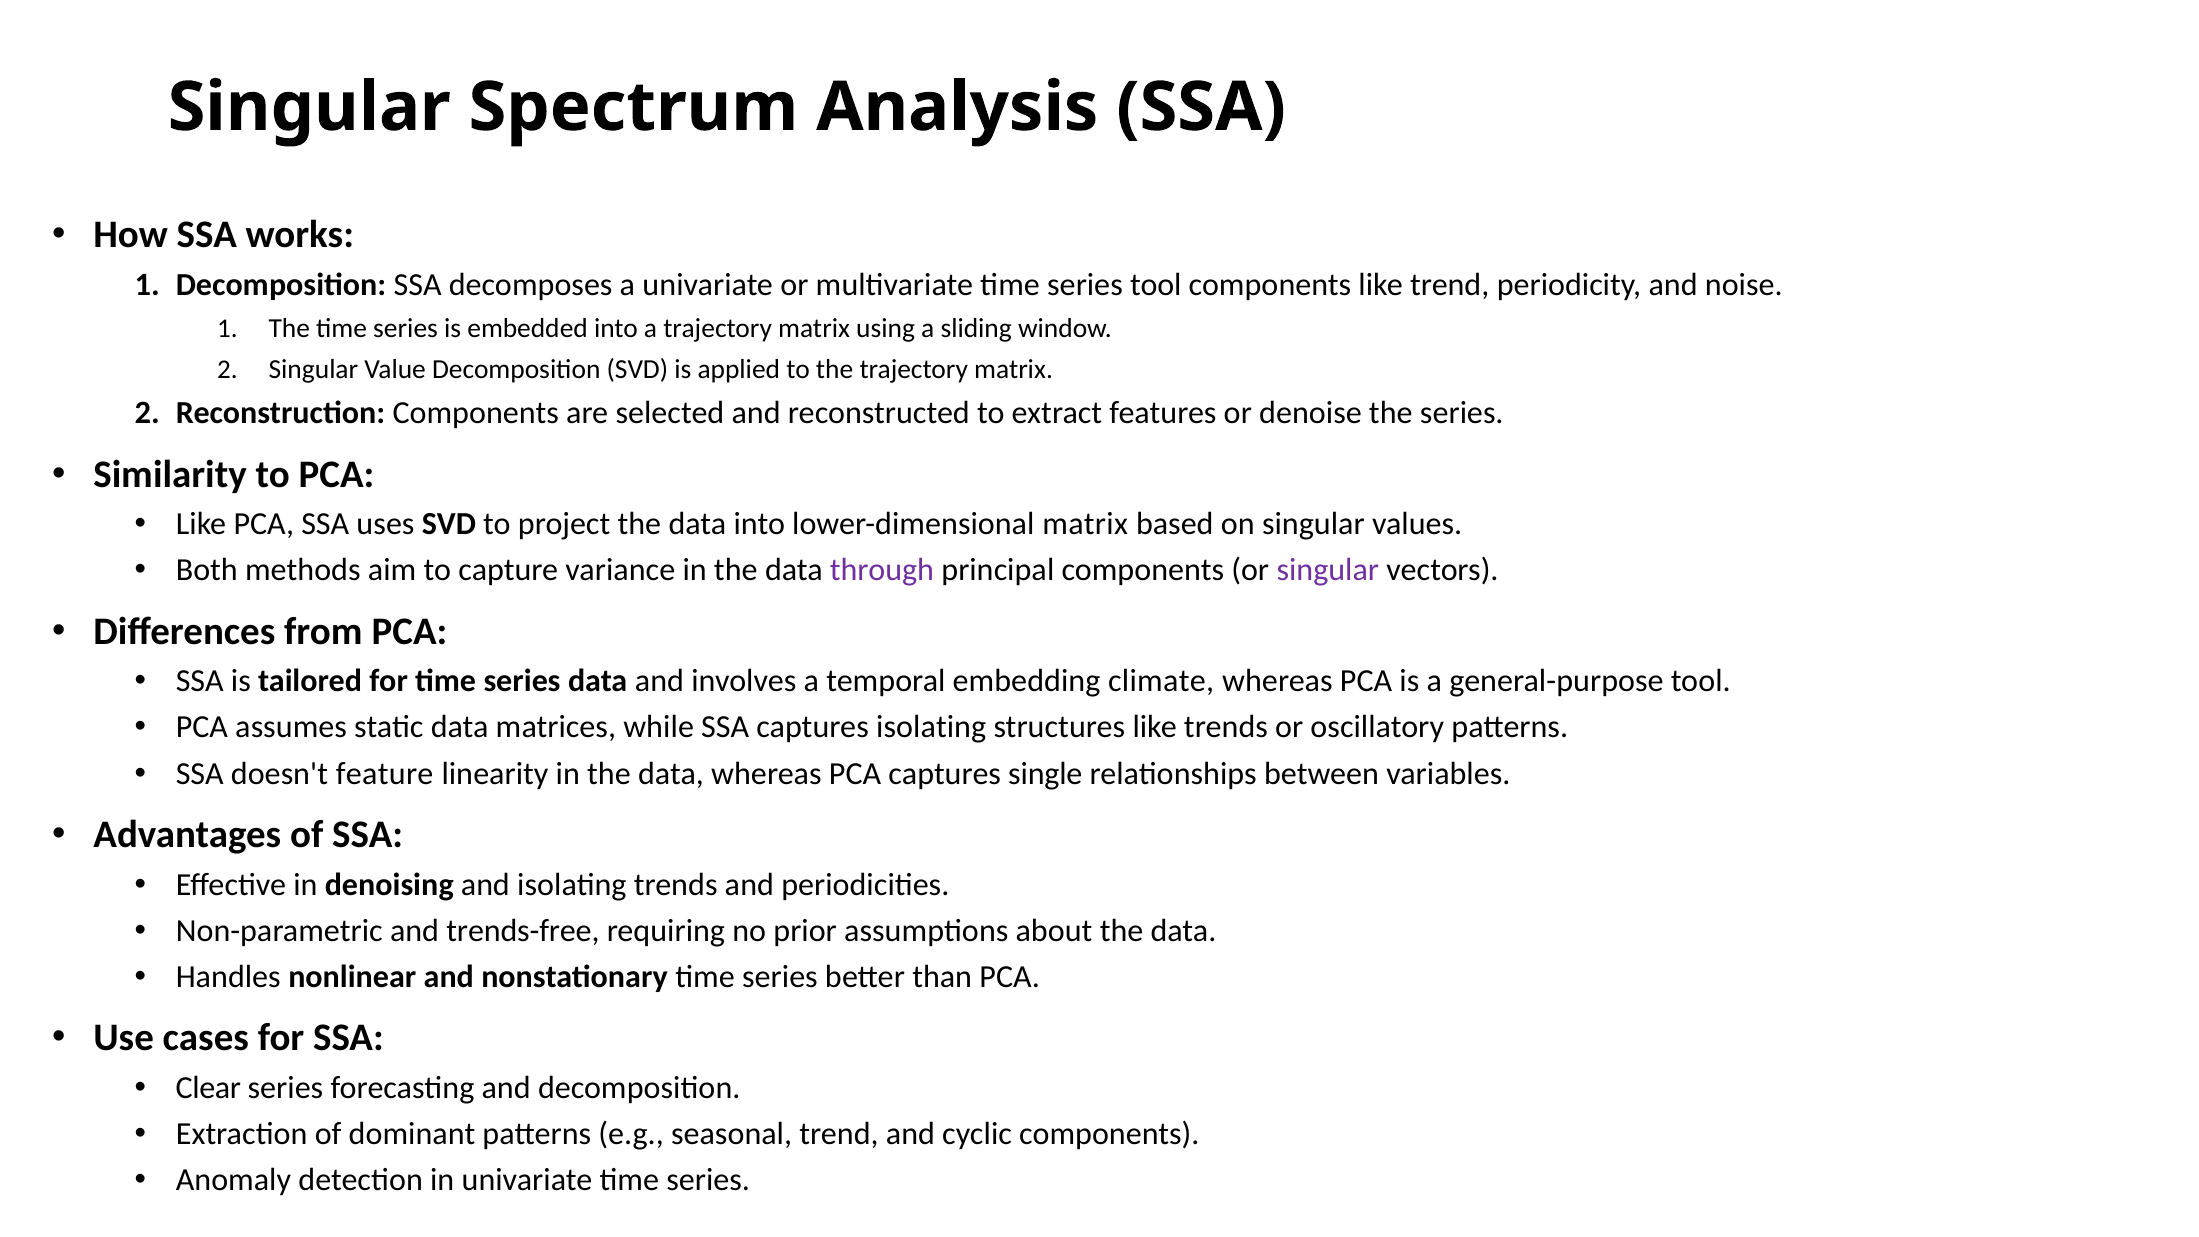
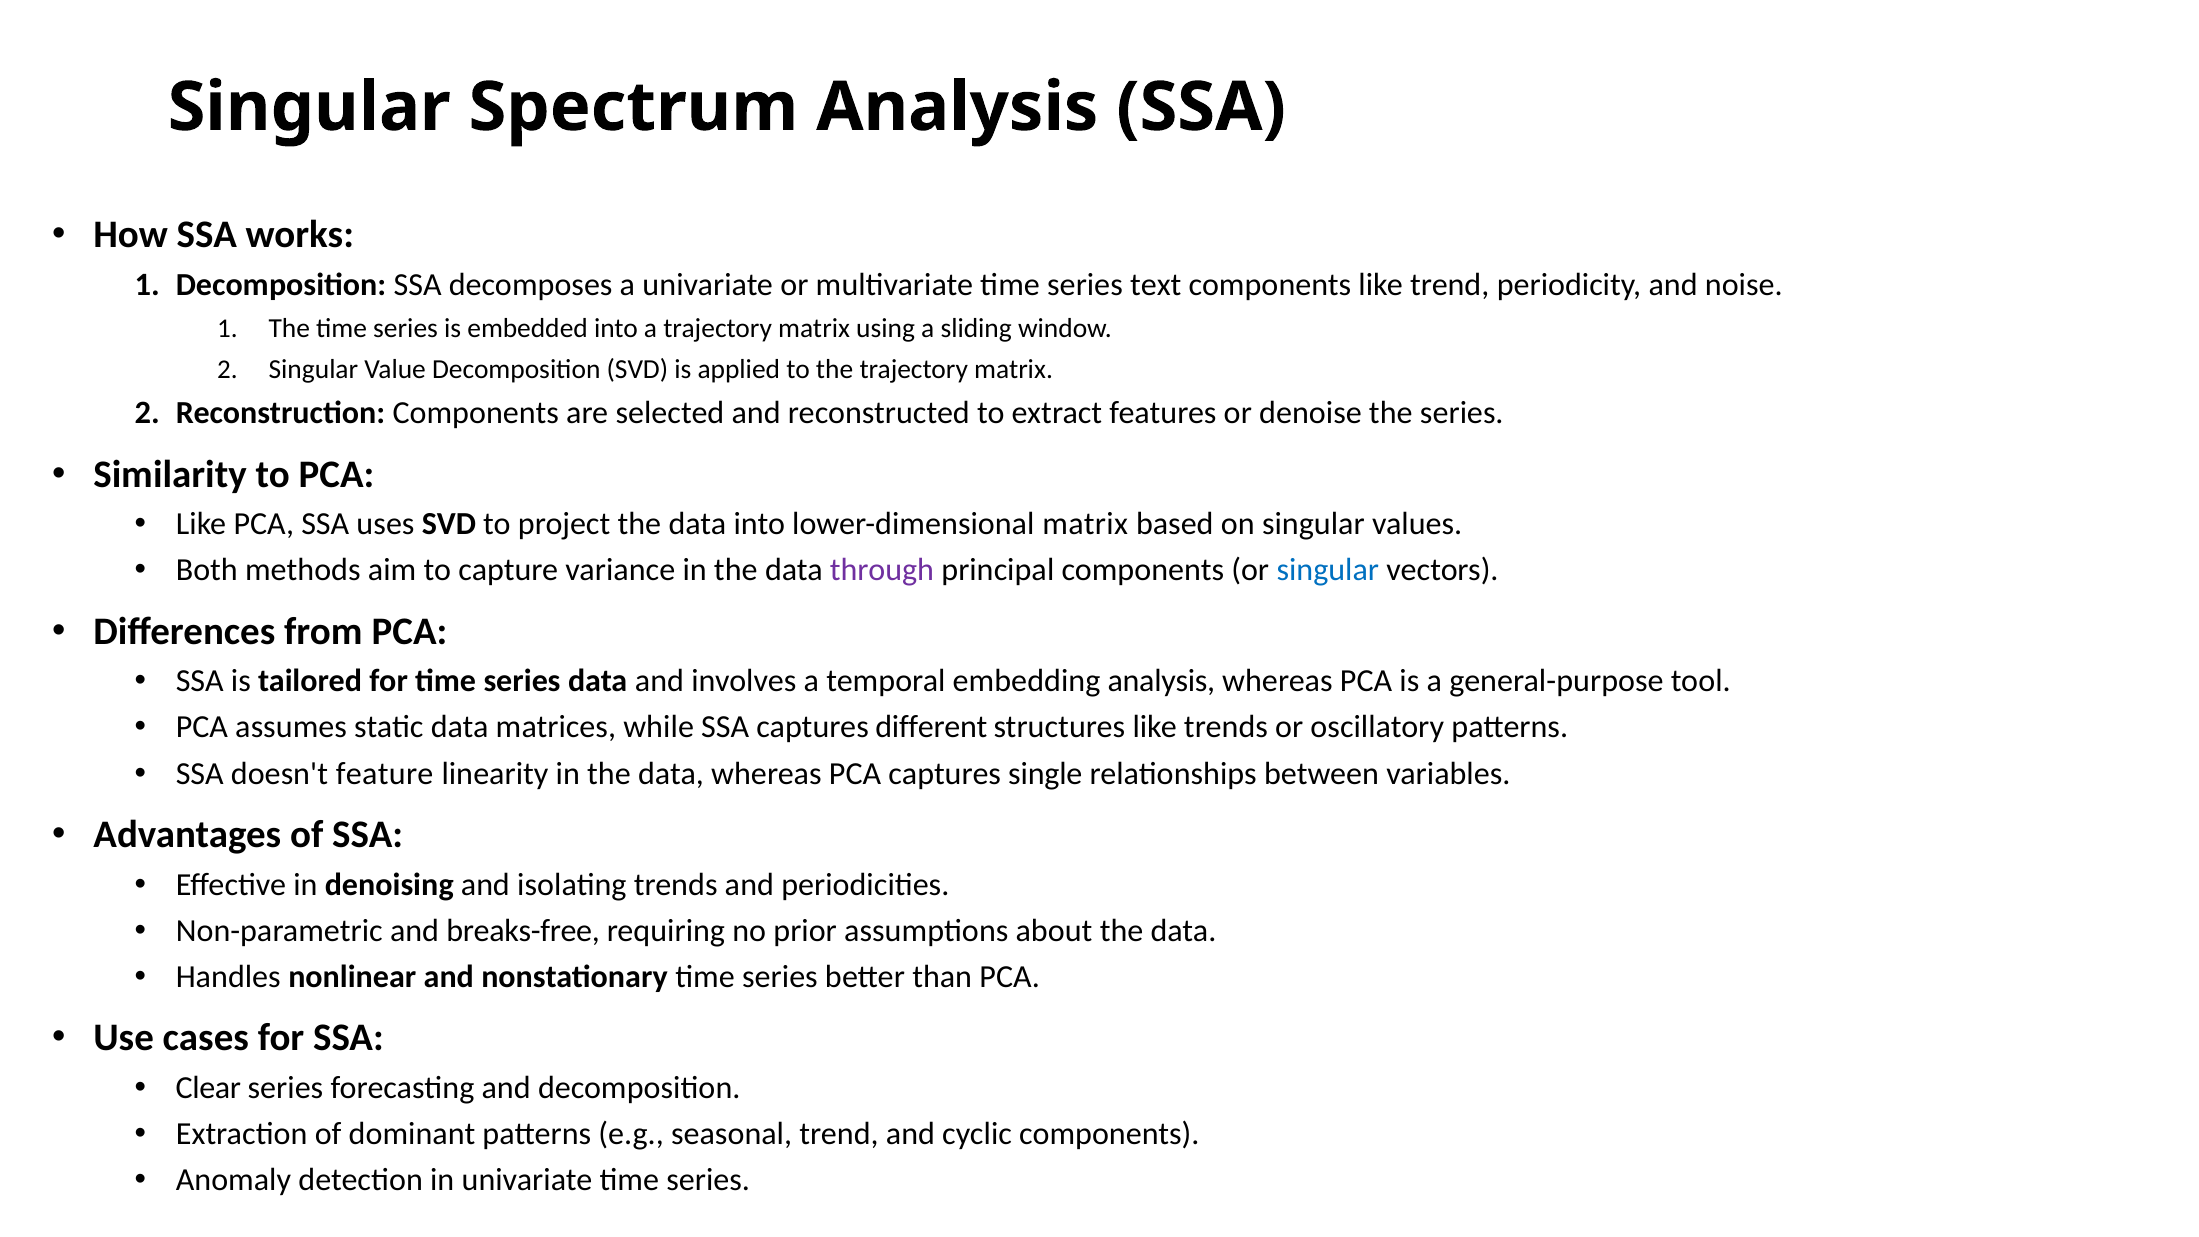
series tool: tool -> text (1156, 285)
singular colour: purple -> blue (1328, 570)
embedding climate: climate -> analysis (1161, 681)
captures isolating: isolating -> different (931, 727)
trends-free: trends-free -> breaks-free (523, 931)
